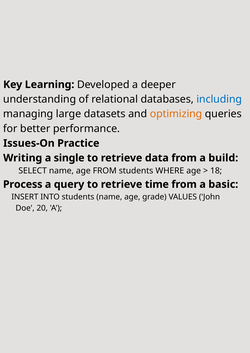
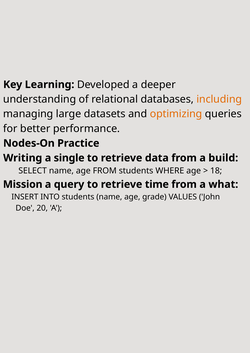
including colour: blue -> orange (219, 99)
Issues-On: Issues-On -> Nodes-On (29, 144)
Process: Process -> Mission (23, 185)
basic: basic -> what (223, 185)
